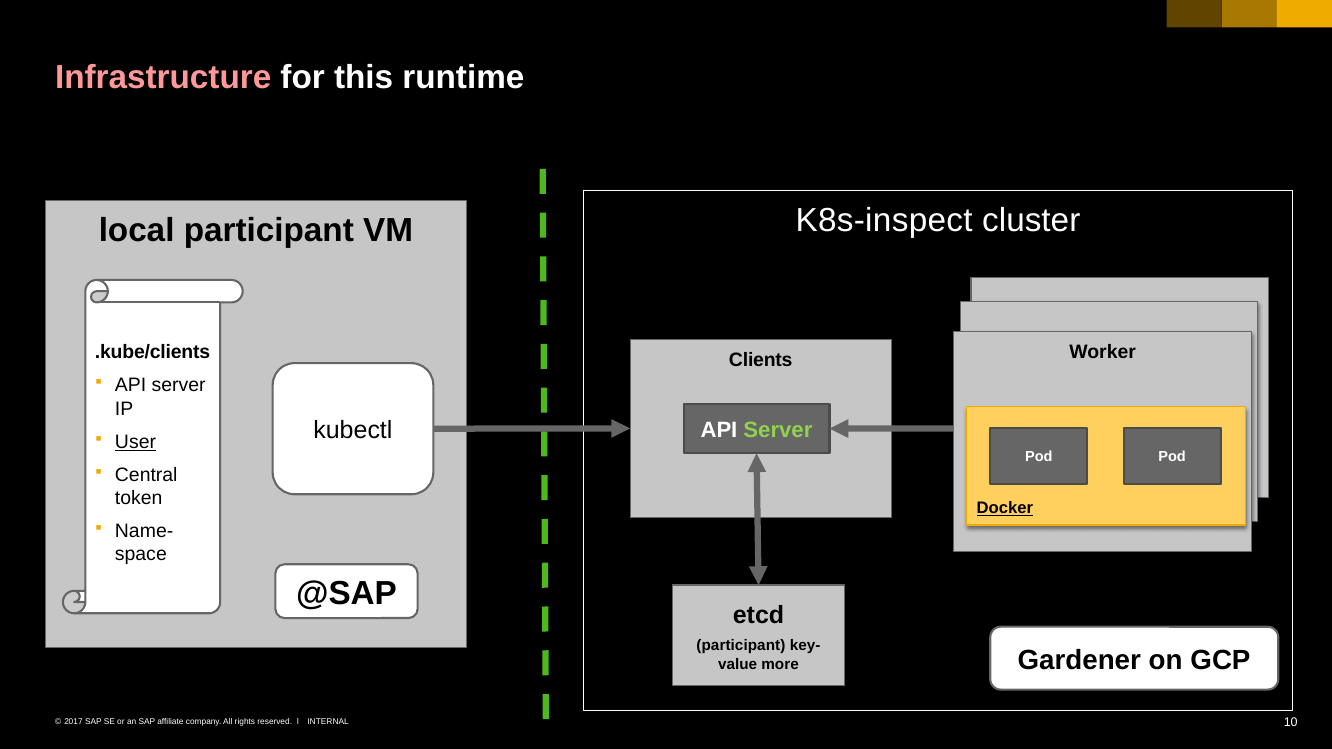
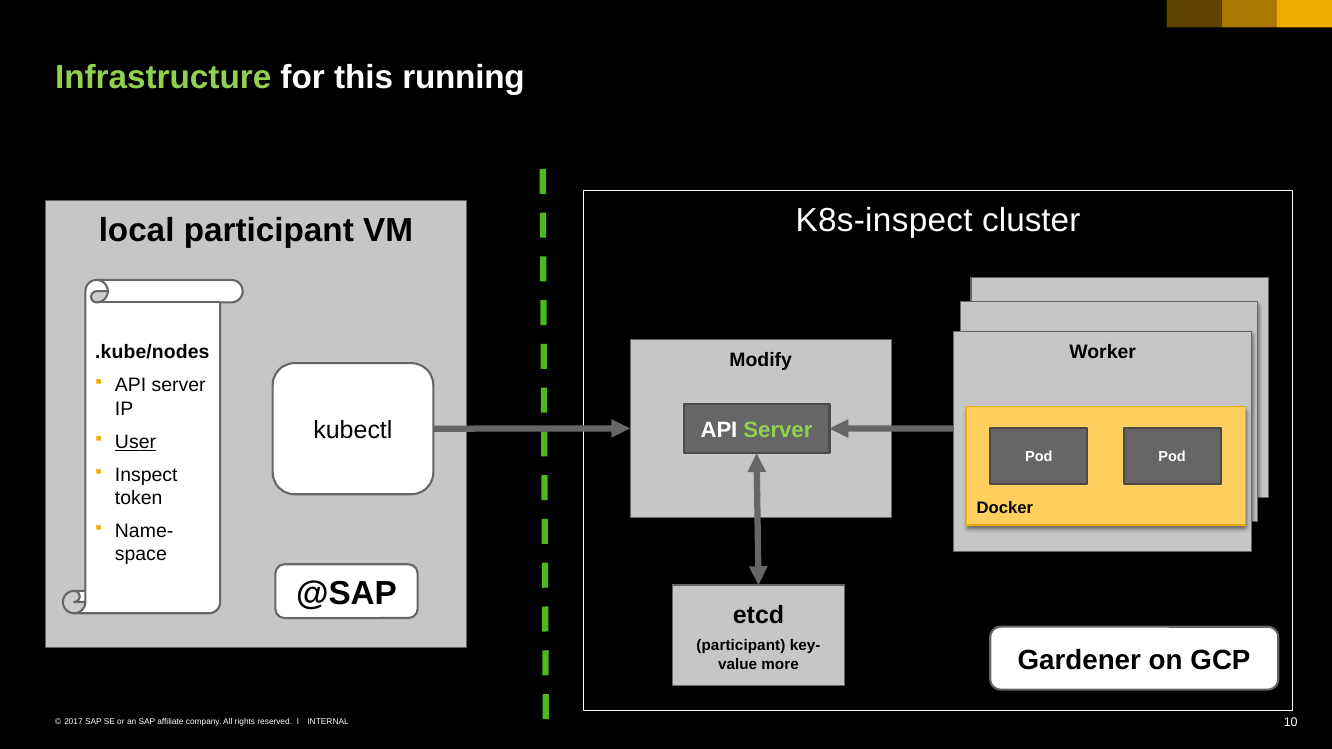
Infrastructure colour: pink -> light green (163, 77)
runtime: runtime -> running (464, 77)
.kube/clients: .kube/clients -> .kube/nodes (152, 353)
Clients: Clients -> Modify (761, 360)
Central: Central -> Inspect (146, 475)
Docker underline: present -> none (1005, 508)
